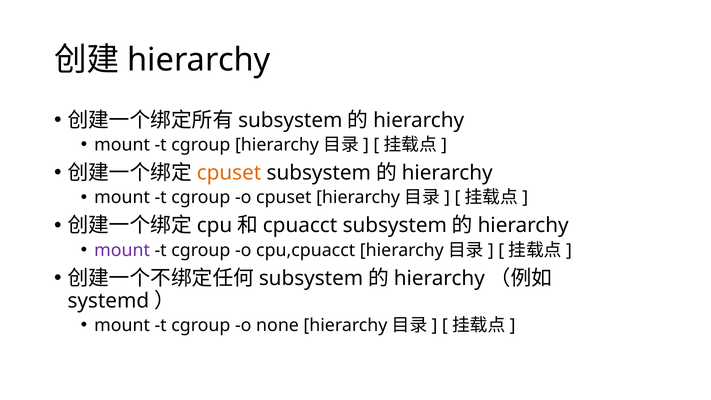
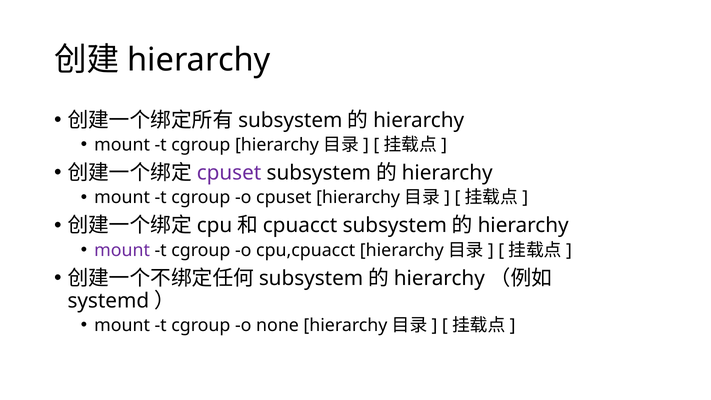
cpuset colour: orange -> purple (229, 173)
